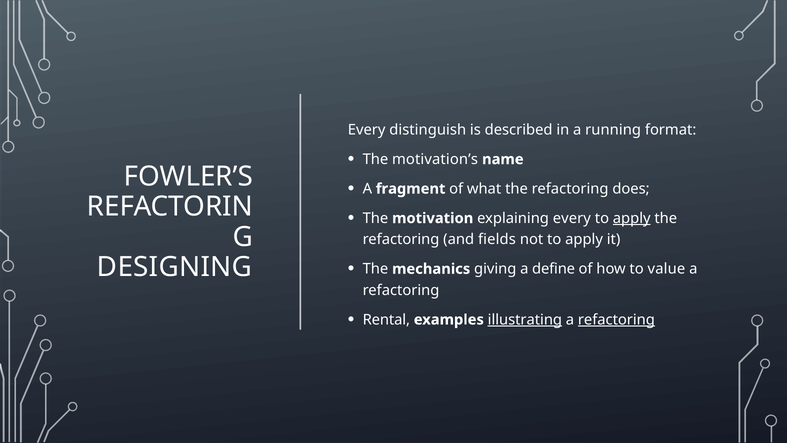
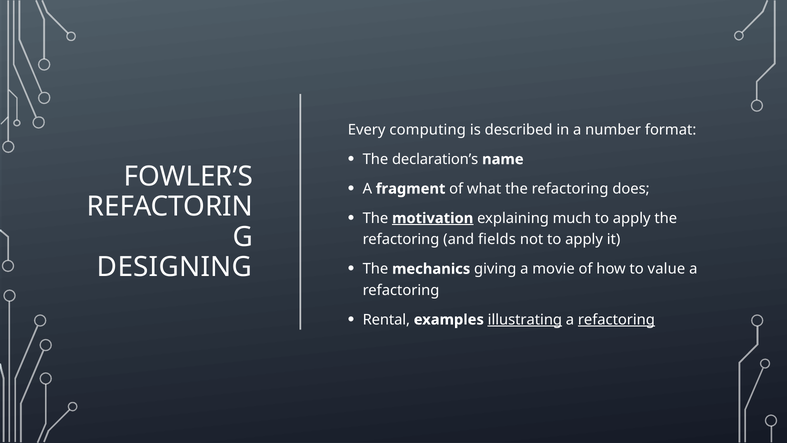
distinguish: distinguish -> computing (428, 130)
running: running -> number (613, 130)
motivation’s: motivation’s -> declaration’s (435, 159)
motivation underline: none -> present (433, 218)
explaining every: every -> much (572, 218)
apply underline: present -> none (632, 218)
define: define -> movie (553, 269)
